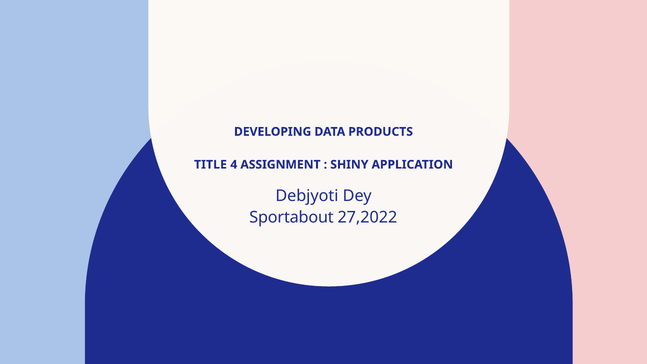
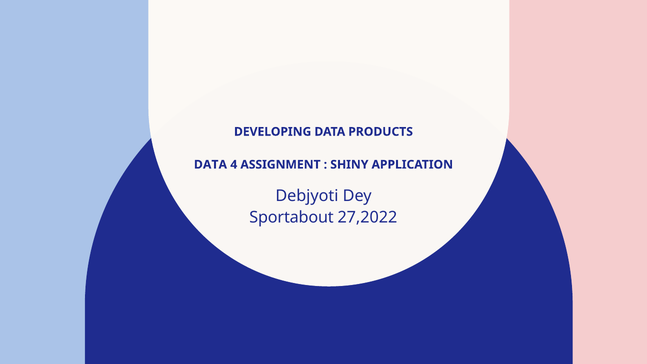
TITLE: TITLE -> DATA (210, 165)
